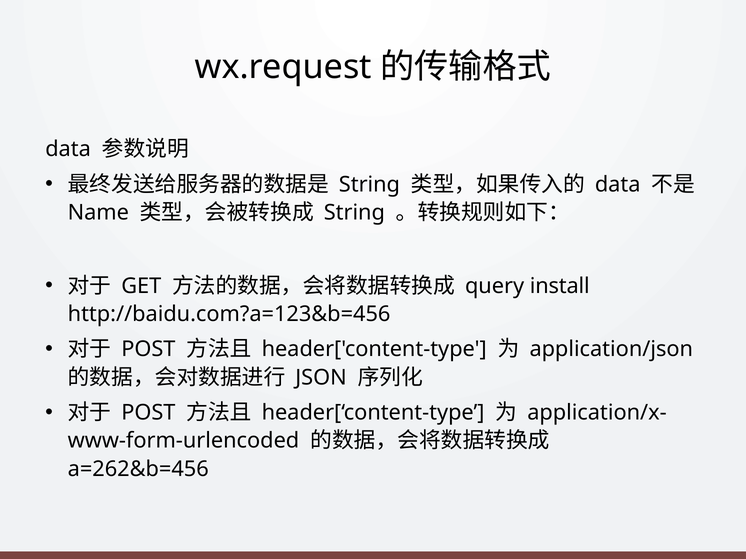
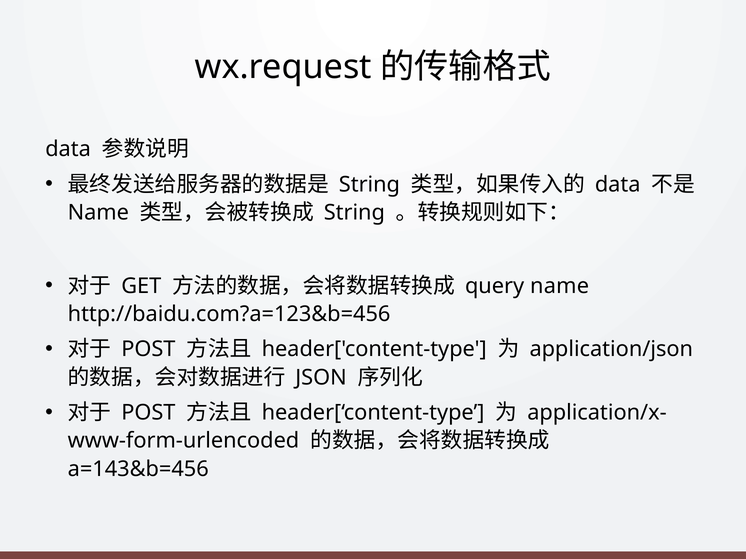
query install: install -> name (560, 286)
a=262&b=456: a=262&b=456 -> a=143&b=456 (138, 469)
